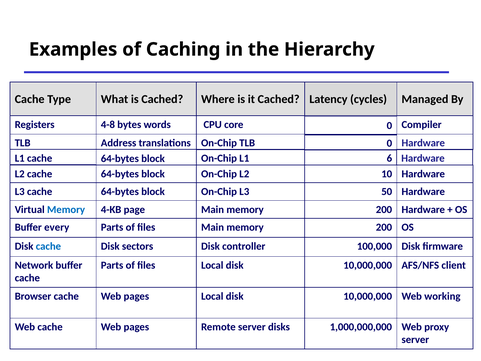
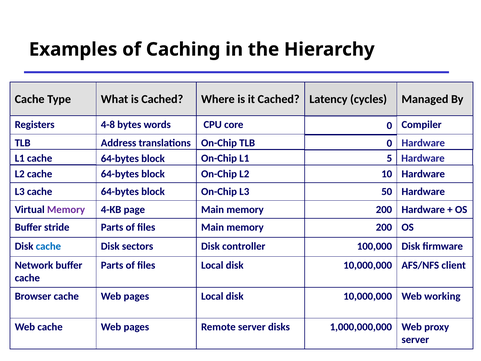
6: 6 -> 5 (389, 158)
Memory colour: blue -> purple (66, 209)
every: every -> stride (57, 227)
